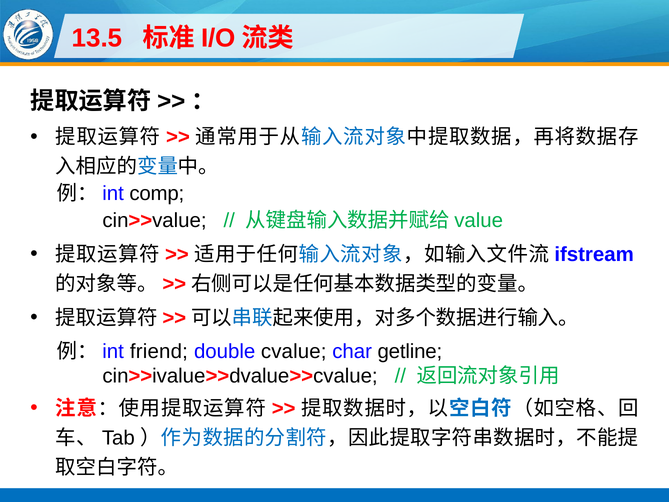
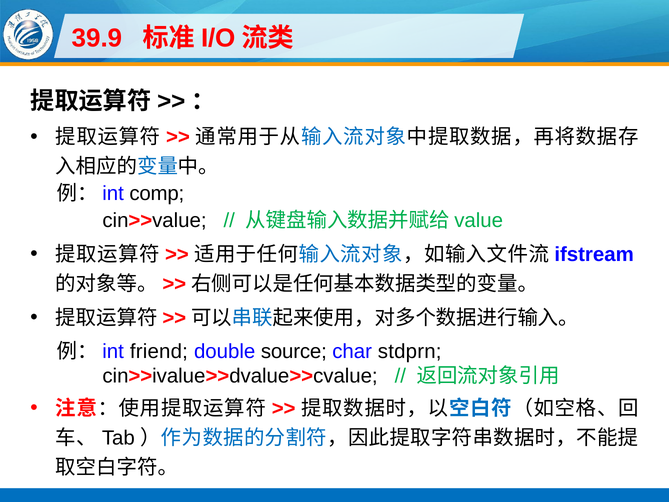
13.5: 13.5 -> 39.9 (97, 38)
cvalue: cvalue -> source (294, 352)
getline: getline -> stdprn (410, 352)
